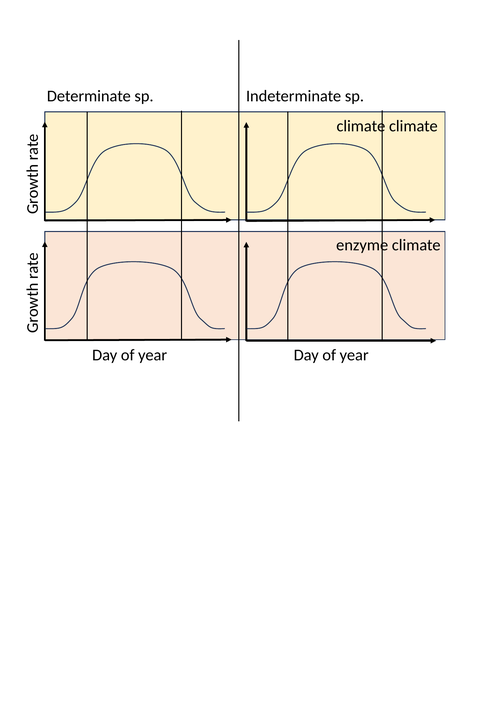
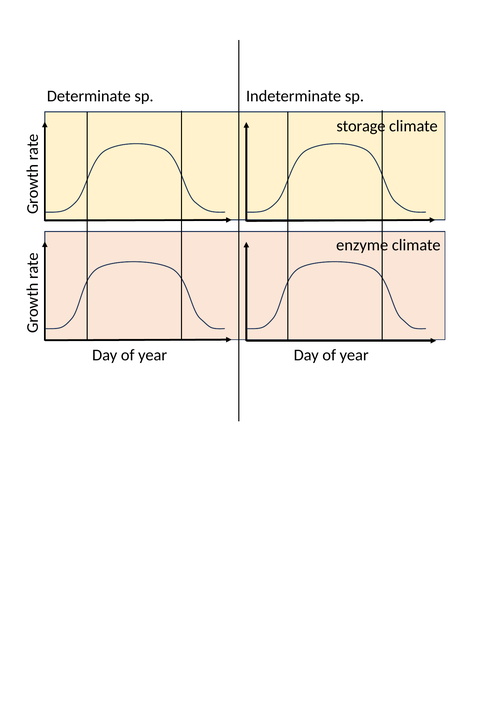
climate: climate -> storage (361, 126)
